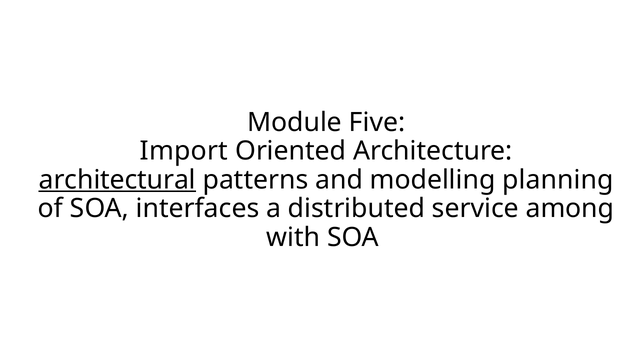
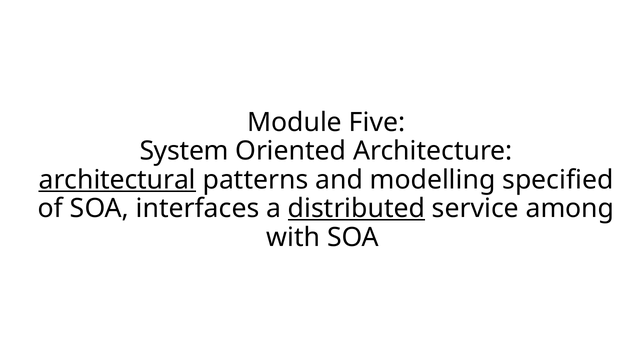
Import: Import -> System (184, 151)
planning: planning -> specified (558, 180)
distributed underline: none -> present (357, 209)
